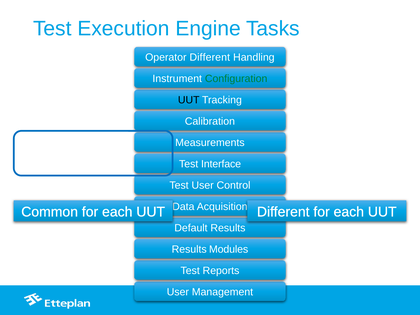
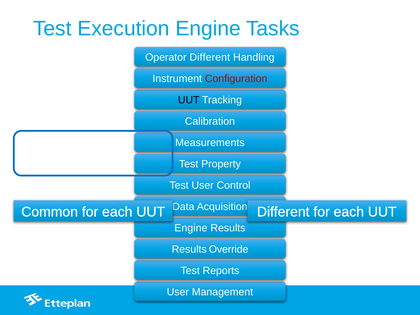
Configuration colour: green -> red (236, 79)
Interface: Interface -> Property (221, 164)
Default: Default -> Engine (191, 228)
Modules: Modules -> Override (229, 249)
